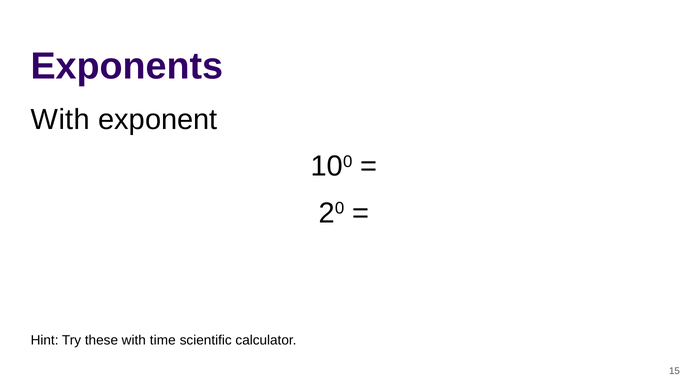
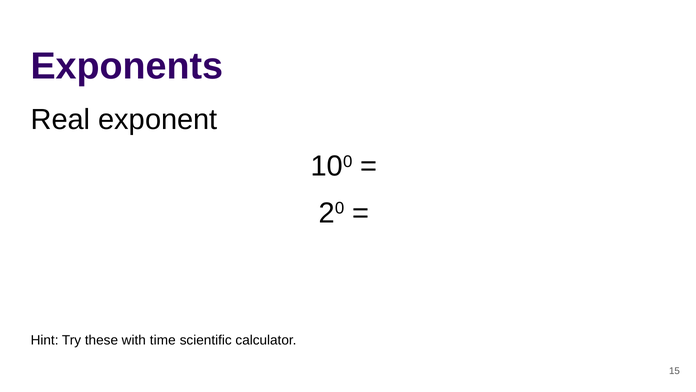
With: With -> Real (60, 119)
